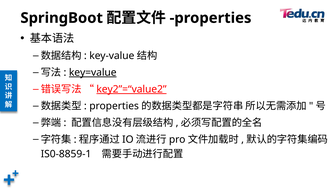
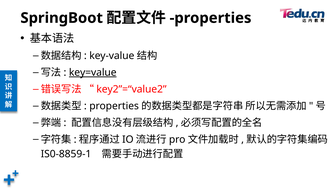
key2”=“value2 underline: present -> none (131, 89)
